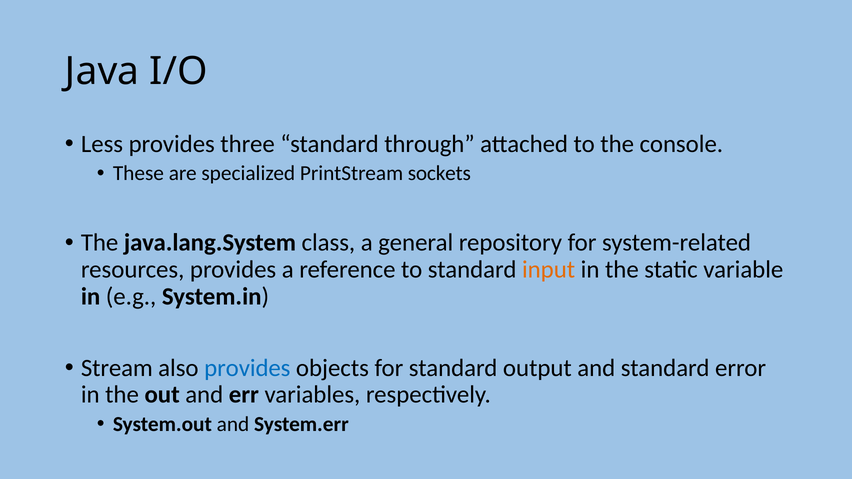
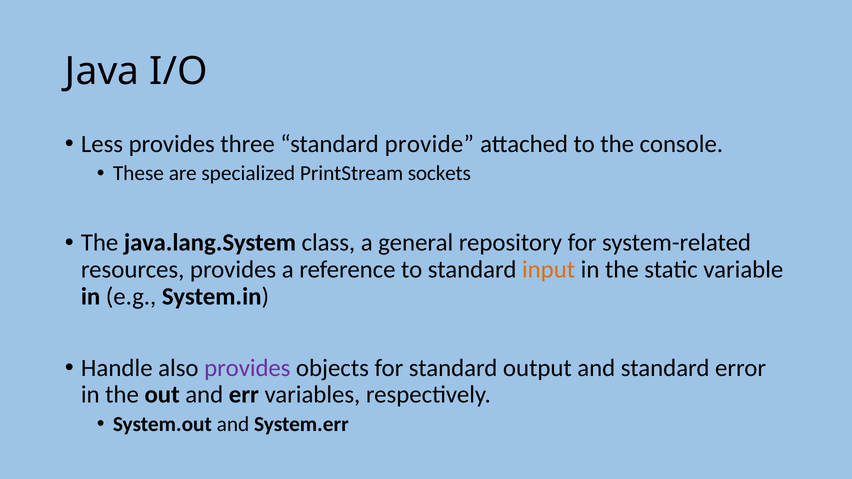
through: through -> provide (429, 144)
Stream: Stream -> Handle (117, 368)
provides colour: blue -> purple (247, 368)
